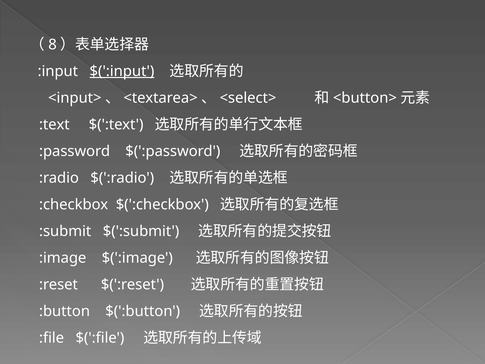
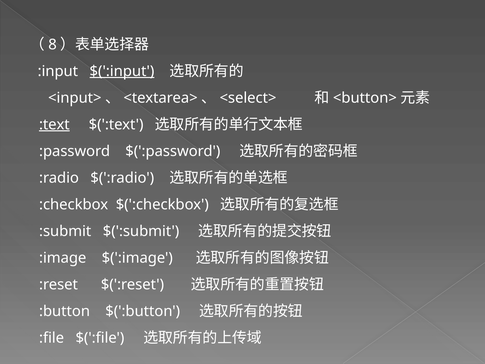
:text underline: none -> present (54, 124)
